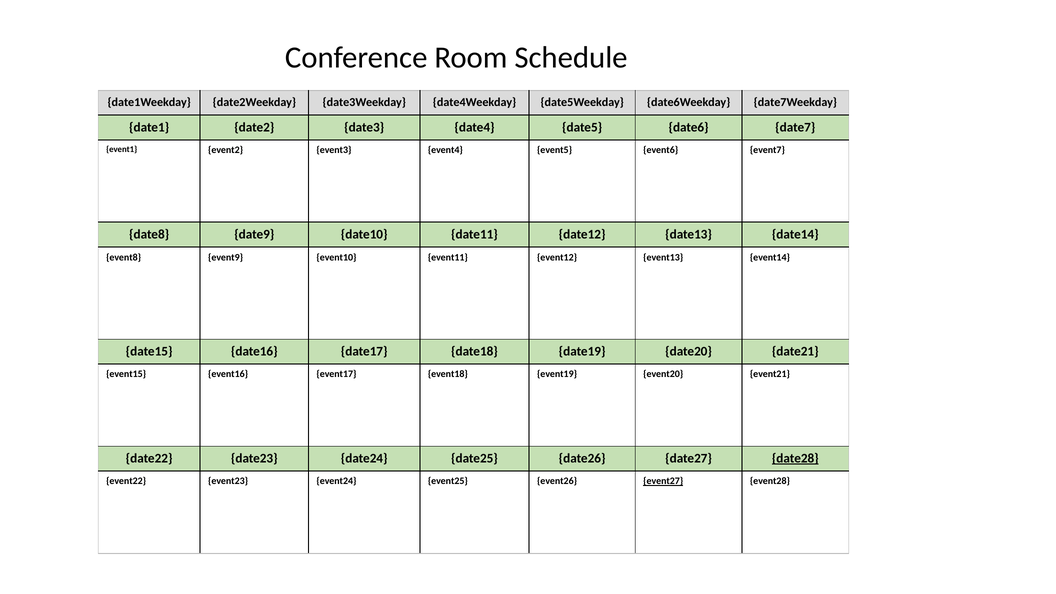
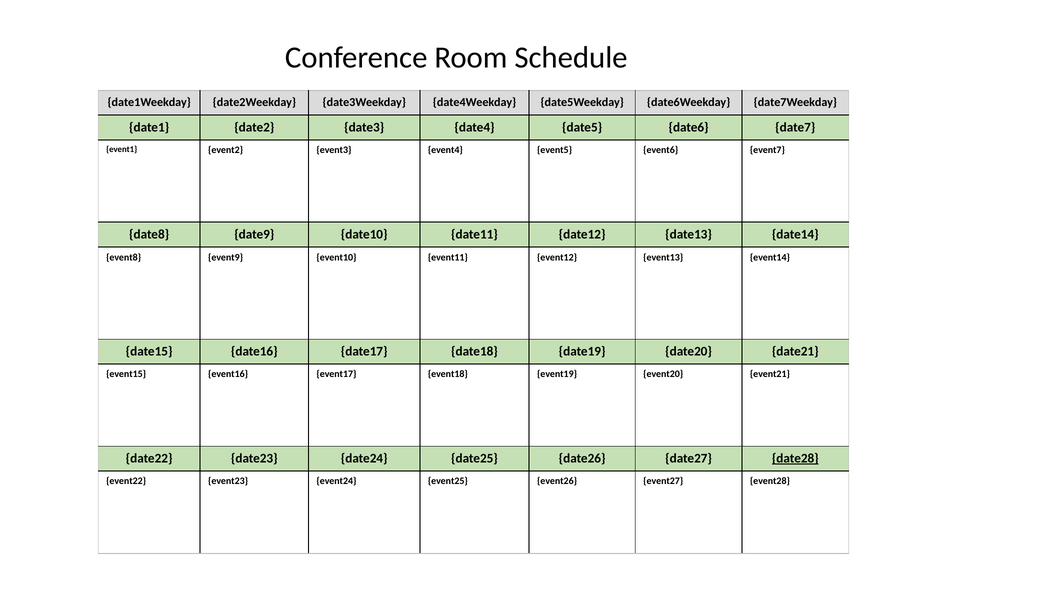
event27 underline: present -> none (663, 481)
